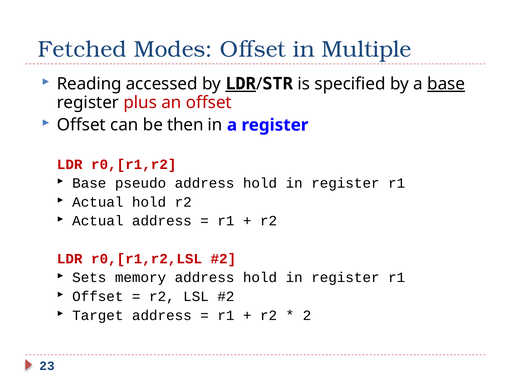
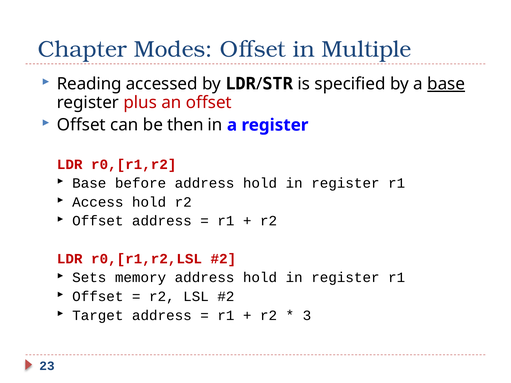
Fetched: Fetched -> Chapter (82, 49)
LDR underline: present -> none (241, 84)
pseudo: pseudo -> before (141, 183)
Actual: Actual -> Access (98, 202)
Actual: Actual -> Offset (98, 221)
2: 2 -> 3 (307, 316)
